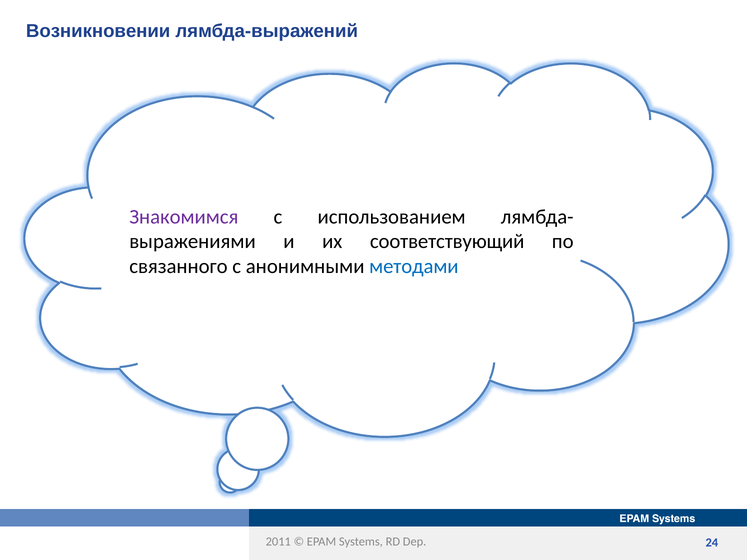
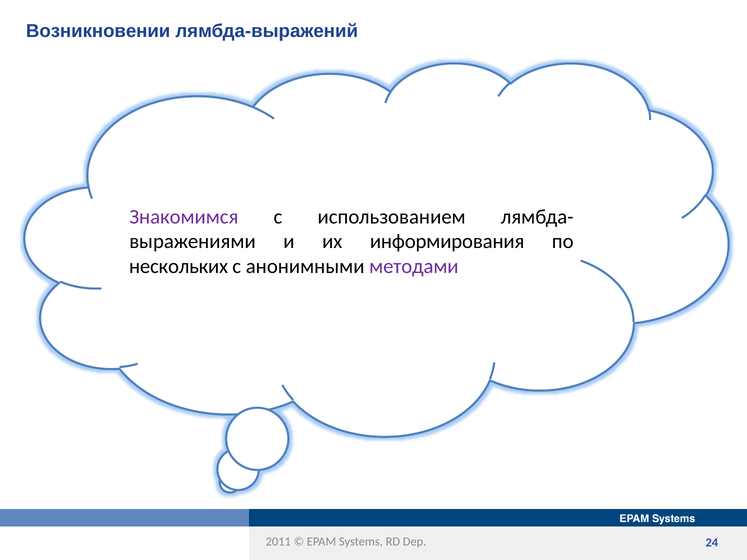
соответствующий: соответствующий -> информирования (447, 242)
связанного: связанного -> нескольких (179, 267)
методами colour: blue -> purple (414, 267)
